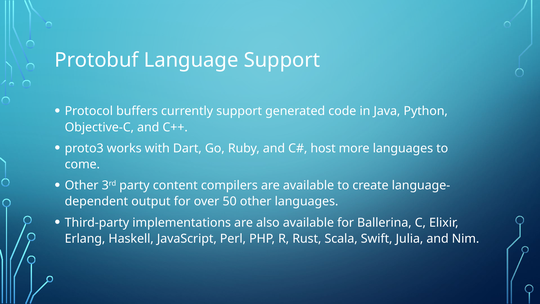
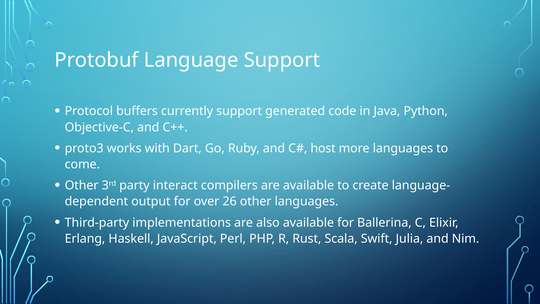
content: content -> interact (175, 185)
50: 50 -> 26 (230, 201)
